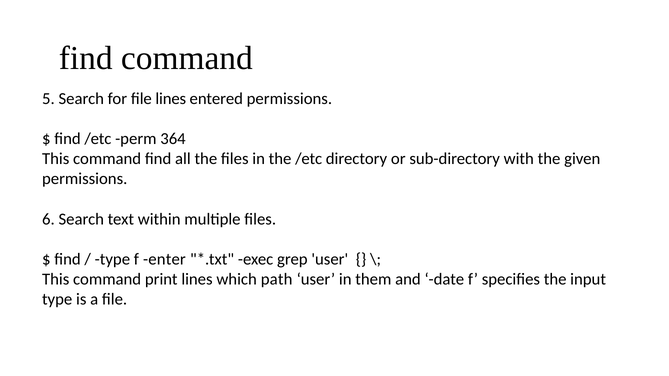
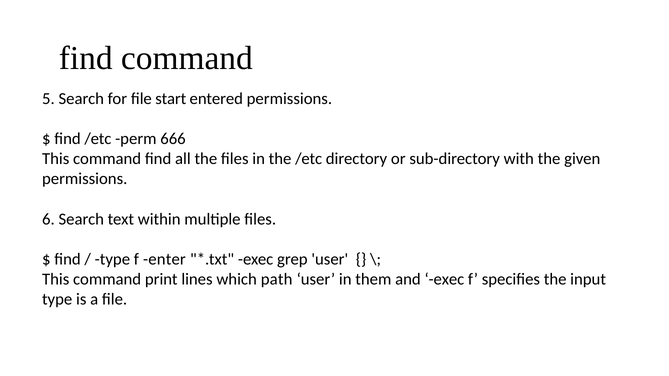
file lines: lines -> start (171, 99)
364: 364 -> 666 (173, 139)
and date: date -> exec (444, 279)
